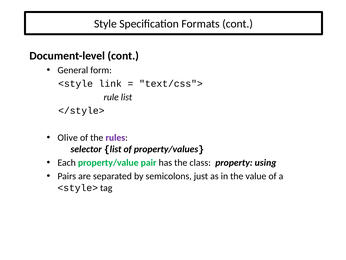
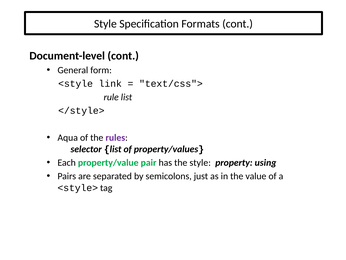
Olive: Olive -> Aqua (68, 137)
the class: class -> style (200, 162)
